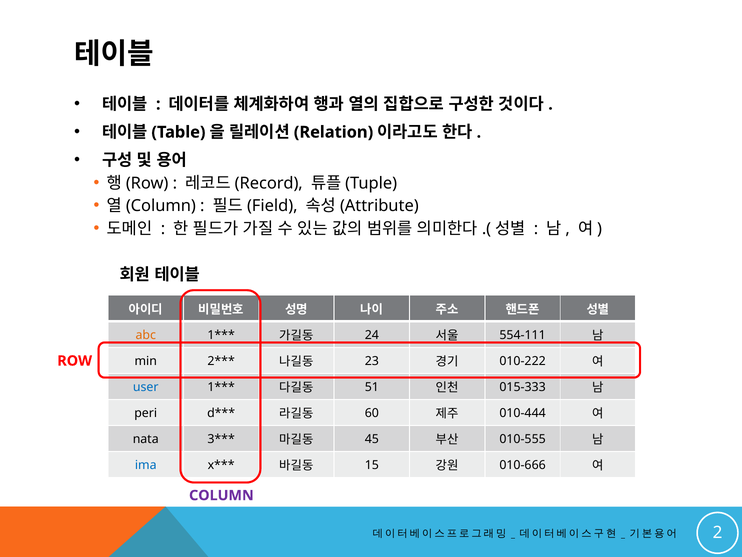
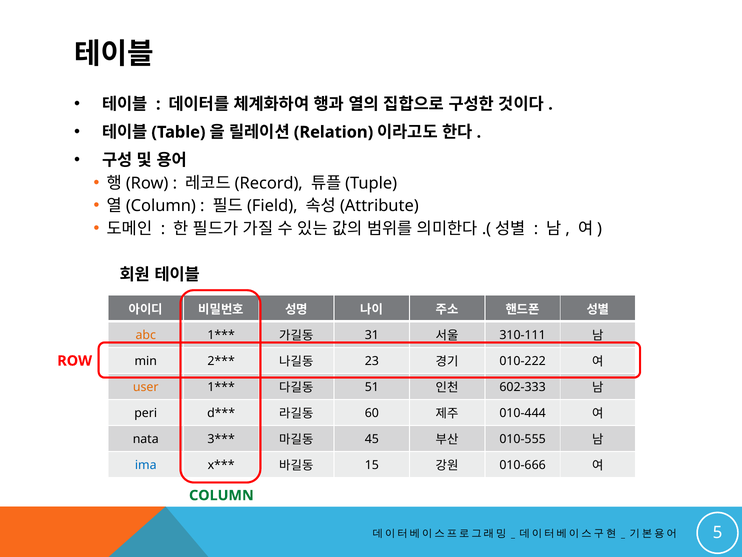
24: 24 -> 31 (372, 335)
554-111: 554-111 -> 310-111 (523, 335)
user colour: blue -> orange (146, 387)
015-333: 015-333 -> 602-333 (523, 387)
COLUMN colour: purple -> green (221, 495)
2: 2 -> 5 (718, 532)
